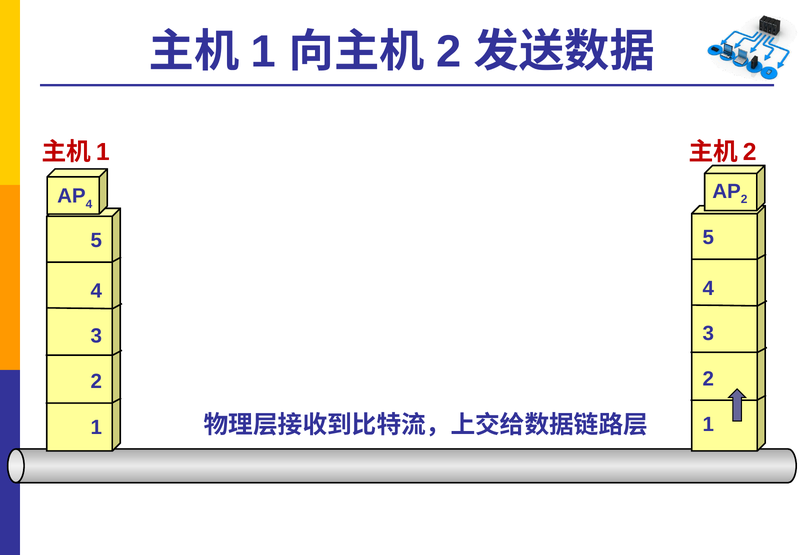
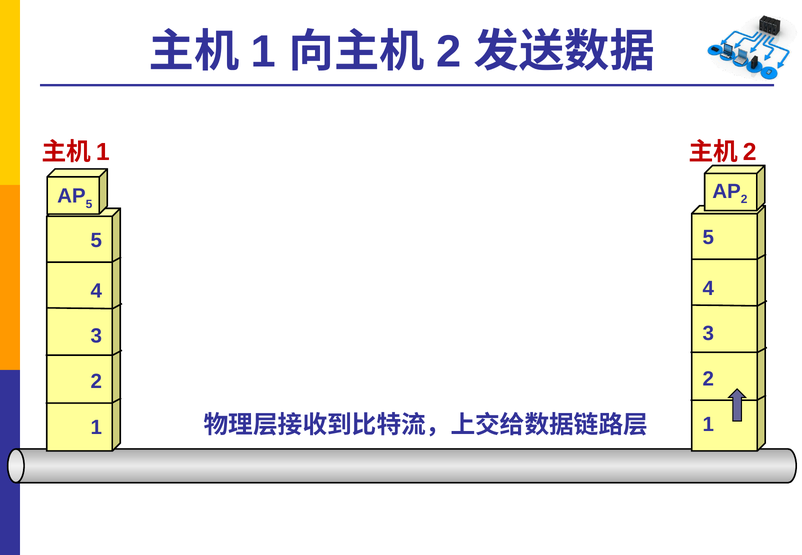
4: 4 -> 5 (89, 204)
